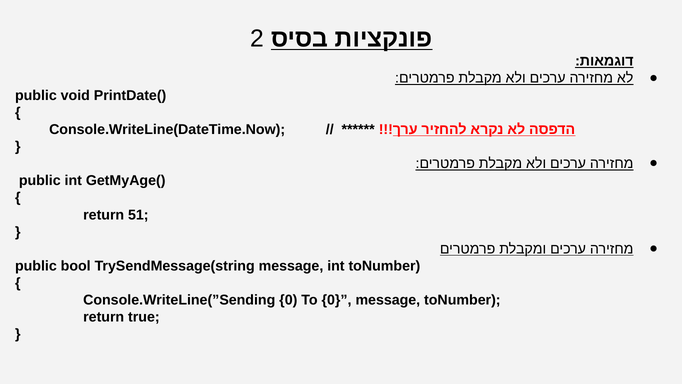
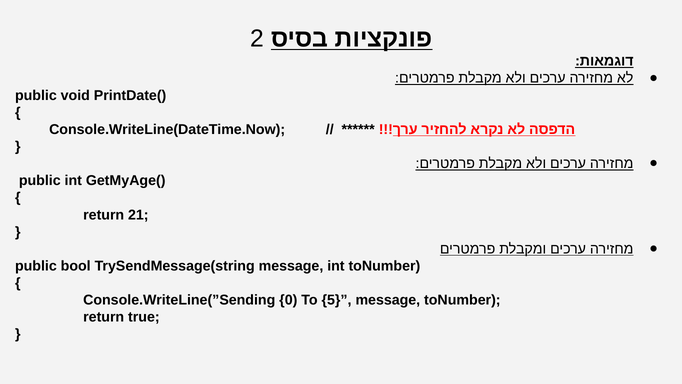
51: 51 -> 21 (138, 215)
To 0: 0 -> 5 (337, 300)
